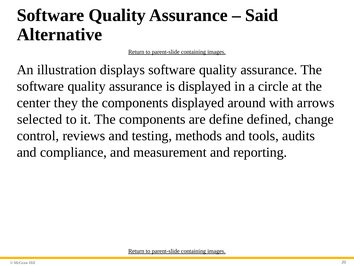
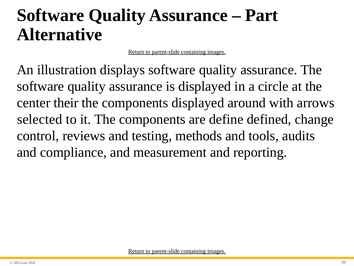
Said: Said -> Part (262, 15)
they: they -> their (66, 103)
